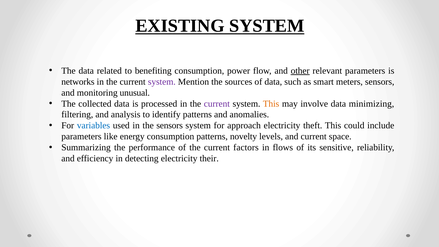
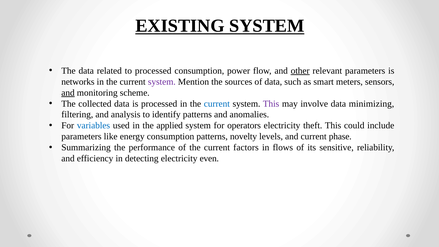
to benefiting: benefiting -> processed (153, 71)
and underline: none -> present (68, 93)
unusual: unusual -> scheme (135, 93)
current colour: purple -> blue (217, 104)
This colour: orange -> purple (271, 104)
the sensors: sensors -> applied (170, 126)
approach: approach -> operators (244, 126)
space: space -> phase (340, 137)
their: their -> even (209, 159)
